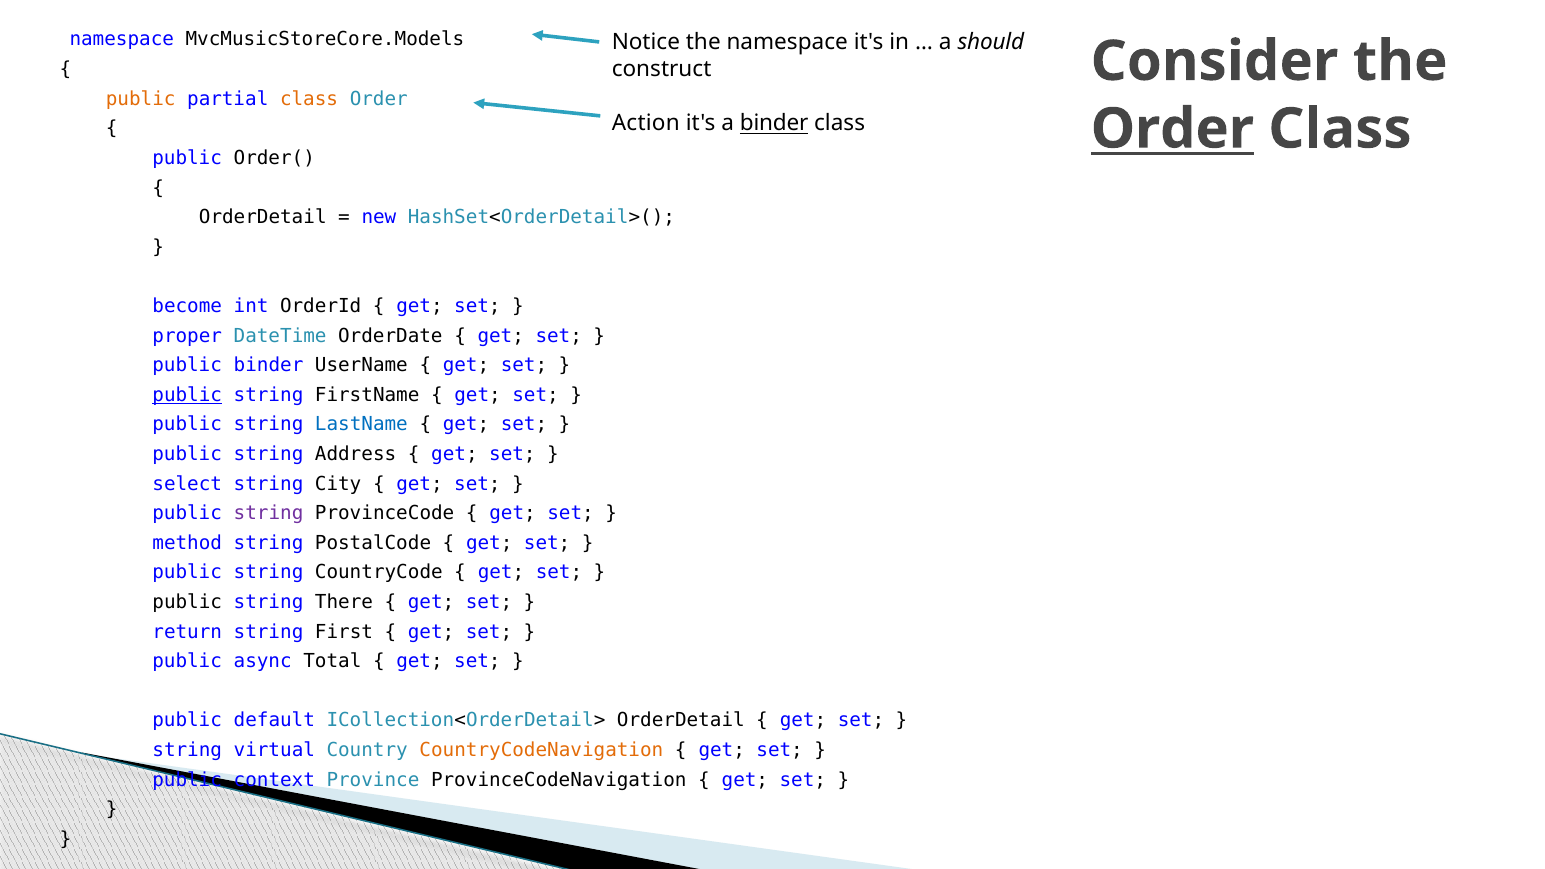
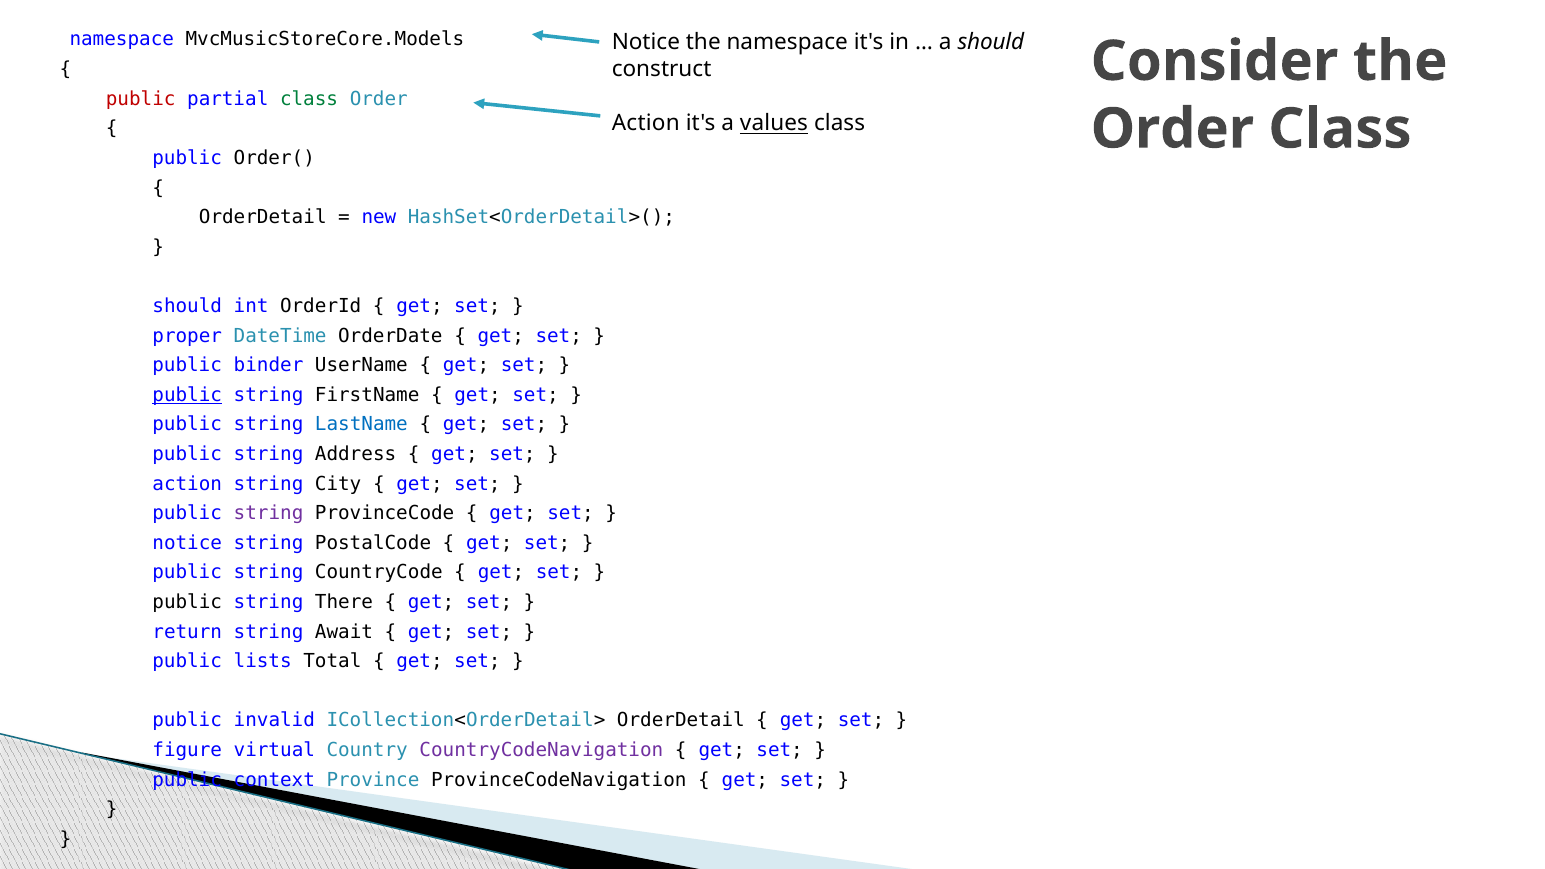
public colour: orange -> red (141, 99)
class colour: orange -> green (309, 99)
a binder: binder -> values (774, 123)
Order underline: present -> none (1172, 129)
become: become -> should (187, 306)
select: select -> action (187, 484)
method: method -> notice (187, 543)
First: First -> Await (344, 632)
async: async -> lists (263, 661)
default: default -> invalid (274, 721)
string: string -> figure (187, 750)
CountryCodeNavigation colour: orange -> purple (541, 750)
